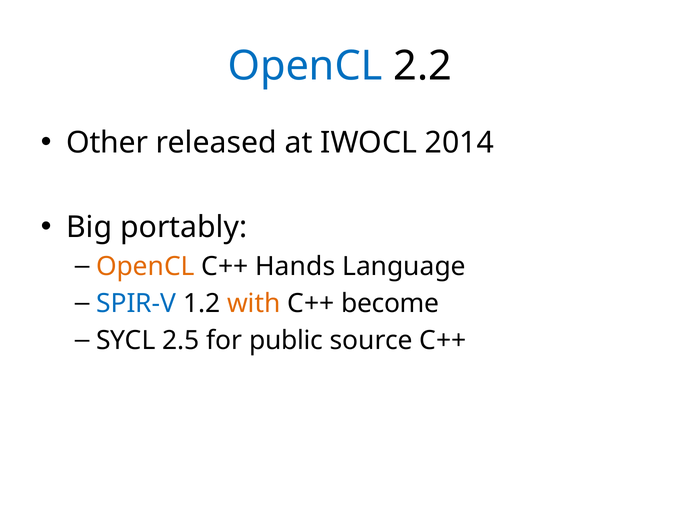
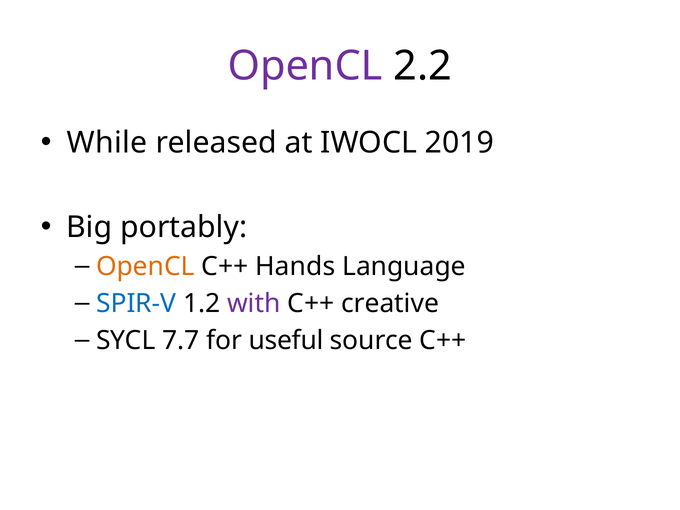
OpenCL colour: blue -> purple (305, 66)
Other: Other -> While (107, 143)
2014: 2014 -> 2019 (459, 143)
with colour: orange -> purple (254, 303)
become: become -> creative (390, 303)
2.5: 2.5 -> 7.7 (181, 340)
public: public -> useful (286, 340)
